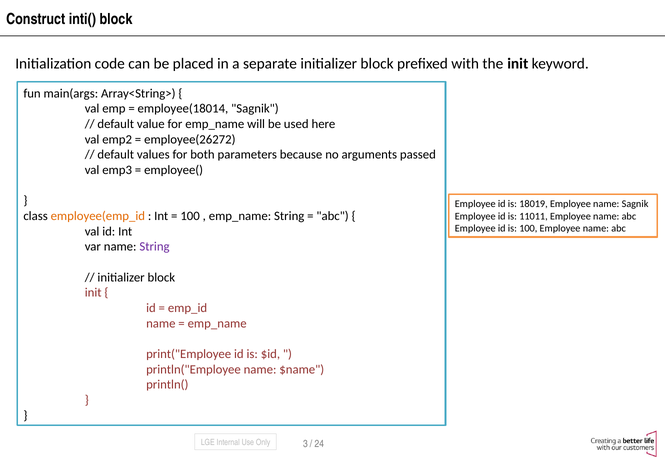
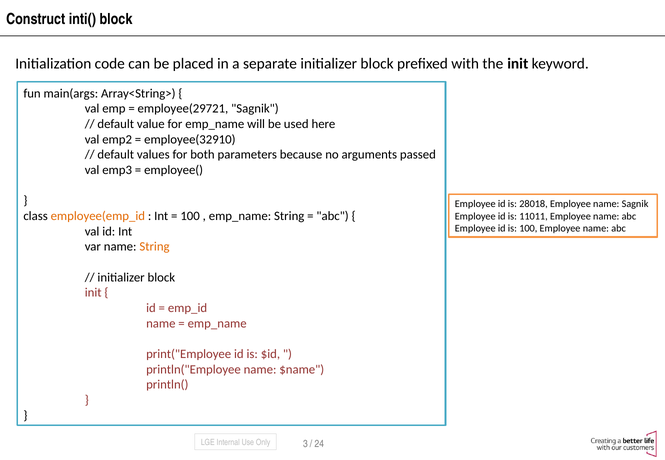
employee(18014: employee(18014 -> employee(29721 (183, 109)
employee(26272: employee(26272 -> employee(32910 (190, 139)
18019: 18019 -> 28018 (533, 204)
String colour: purple -> orange (155, 247)
